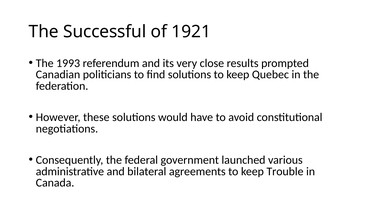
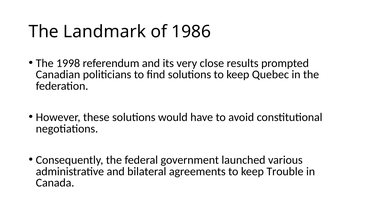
Successful: Successful -> Landmark (105, 32)
1921: 1921 -> 1986 (191, 32)
1993: 1993 -> 1998 (68, 63)
